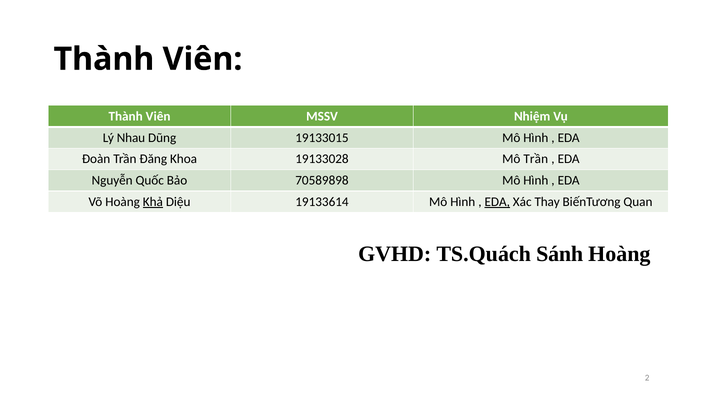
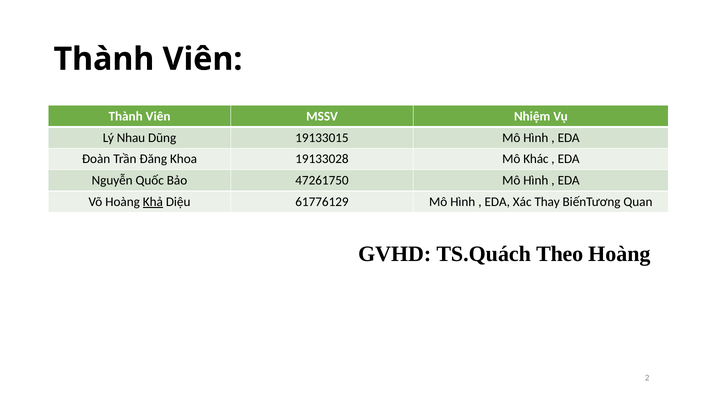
Mô Trần: Trần -> Khác (536, 159)
70589898: 70589898 -> 47261750 (322, 180)
19133614: 19133614 -> 61776129 (322, 202)
EDA underline: present -> none (497, 202)
Sánh: Sánh -> Theo (560, 253)
